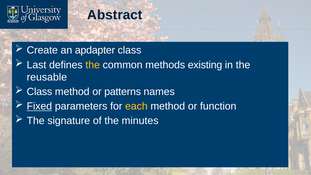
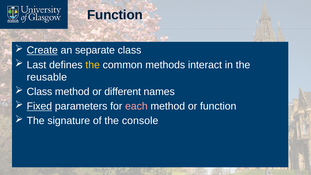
Abstract: Abstract -> Function (115, 15)
Create underline: none -> present (42, 50)
apdapter: apdapter -> separate (95, 50)
existing: existing -> interact (205, 65)
patterns: patterns -> different (123, 92)
each colour: yellow -> pink (136, 106)
minutes: minutes -> console (140, 121)
